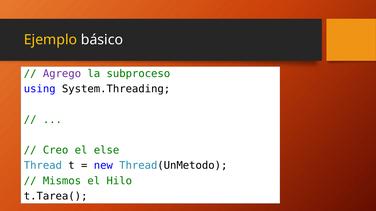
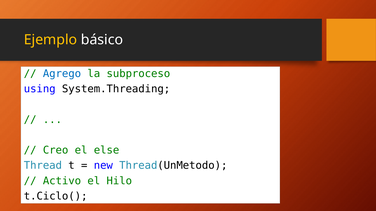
Agrego colour: purple -> blue (62, 74)
Mismos: Mismos -> Activo (62, 181)
t.Tarea(: t.Tarea( -> t.Ciclo( (56, 197)
